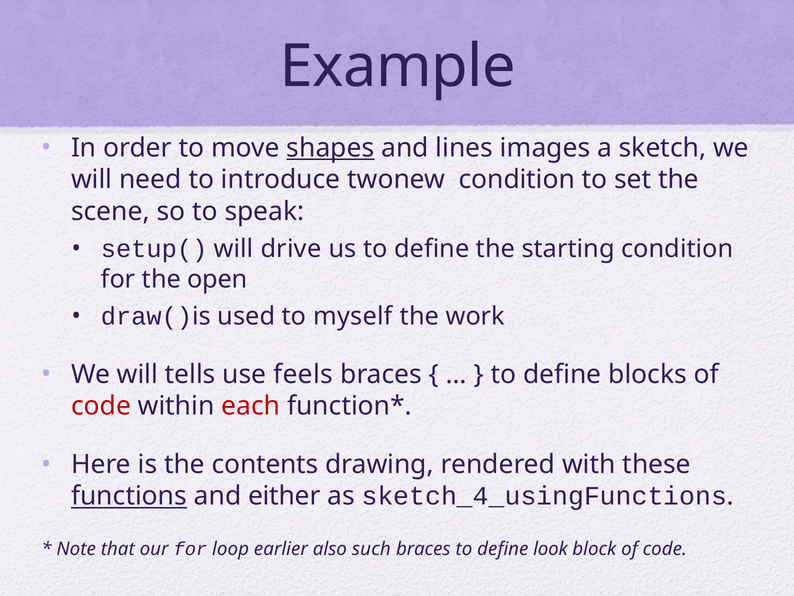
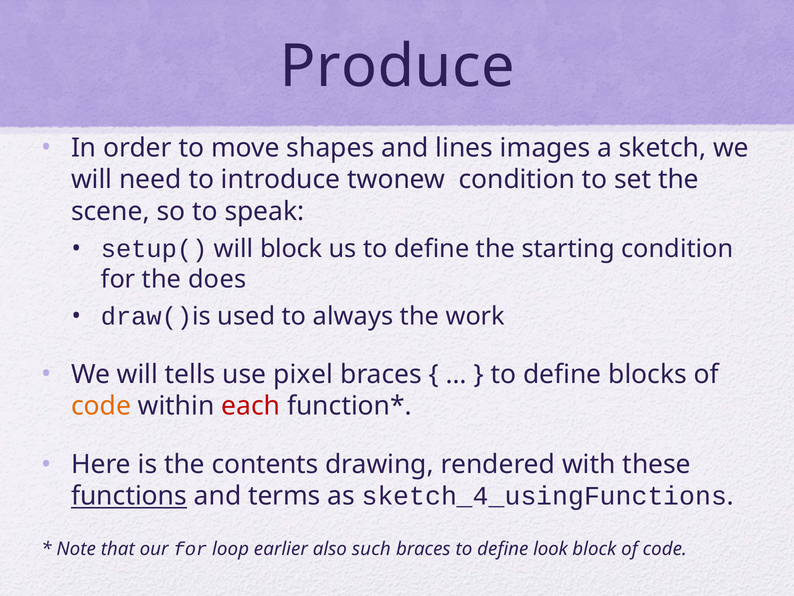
Example: Example -> Produce (397, 66)
shapes underline: present -> none (330, 148)
will drive: drive -> block (291, 249)
open: open -> does (217, 279)
myself: myself -> always (353, 316)
feels: feels -> pixel (303, 374)
code colour: red -> orange (101, 406)
either: either -> terms (284, 496)
